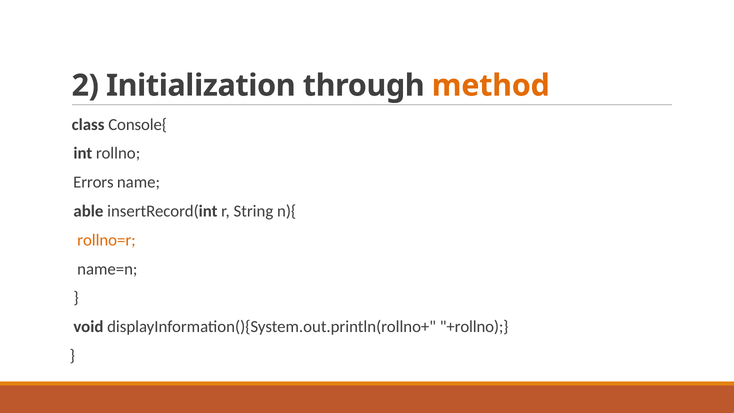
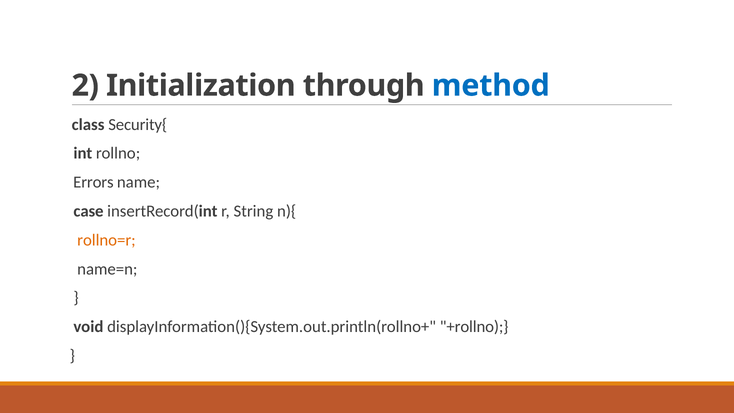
method colour: orange -> blue (491, 86)
Console{: Console{ -> Security{ (138, 125)
able: able -> case (89, 211)
